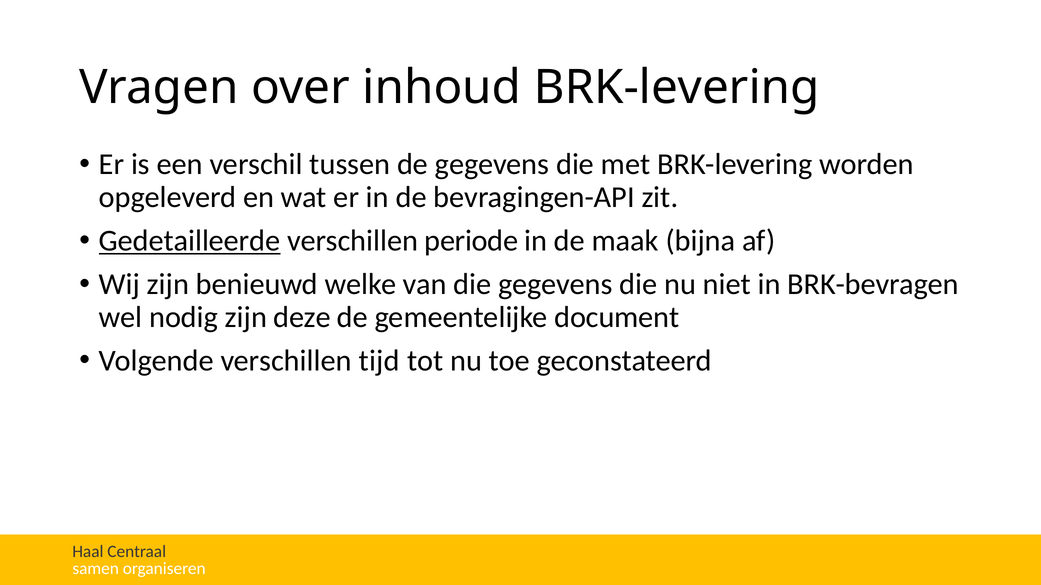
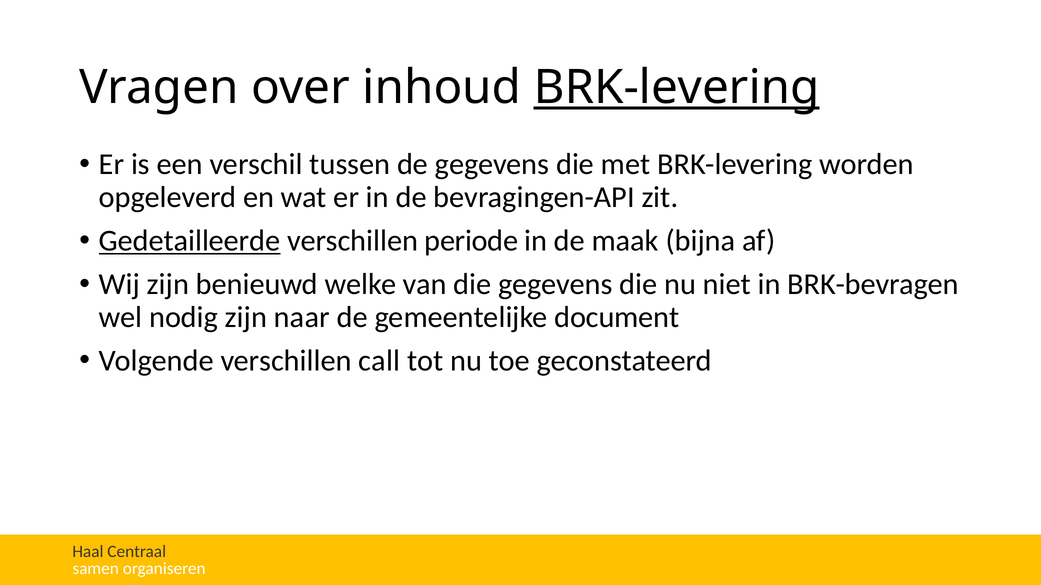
BRK-levering underline: none -> present (677, 87)
deze: deze -> naar (302, 317)
tijd: tijd -> call (379, 361)
